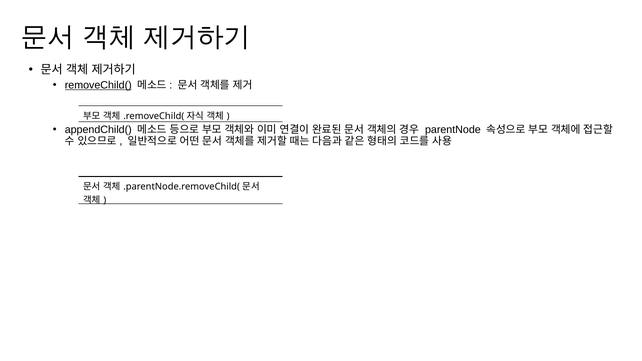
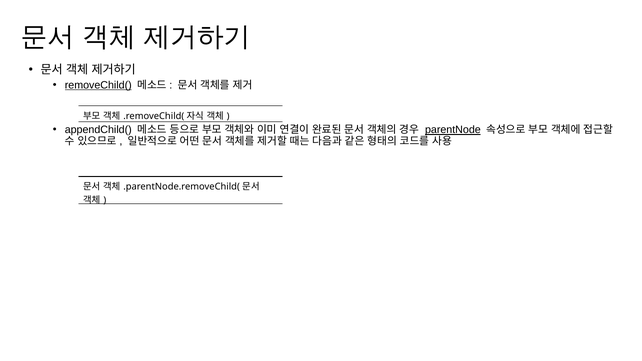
parentNode underline: none -> present (453, 130)
